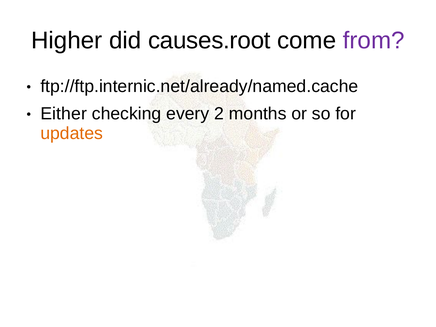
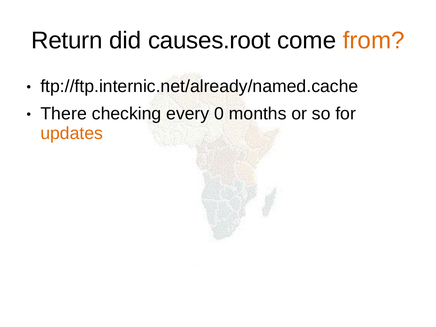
Higher: Higher -> Return (67, 41)
from colour: purple -> orange (374, 41)
Either: Either -> There (64, 114)
2: 2 -> 0 (219, 114)
